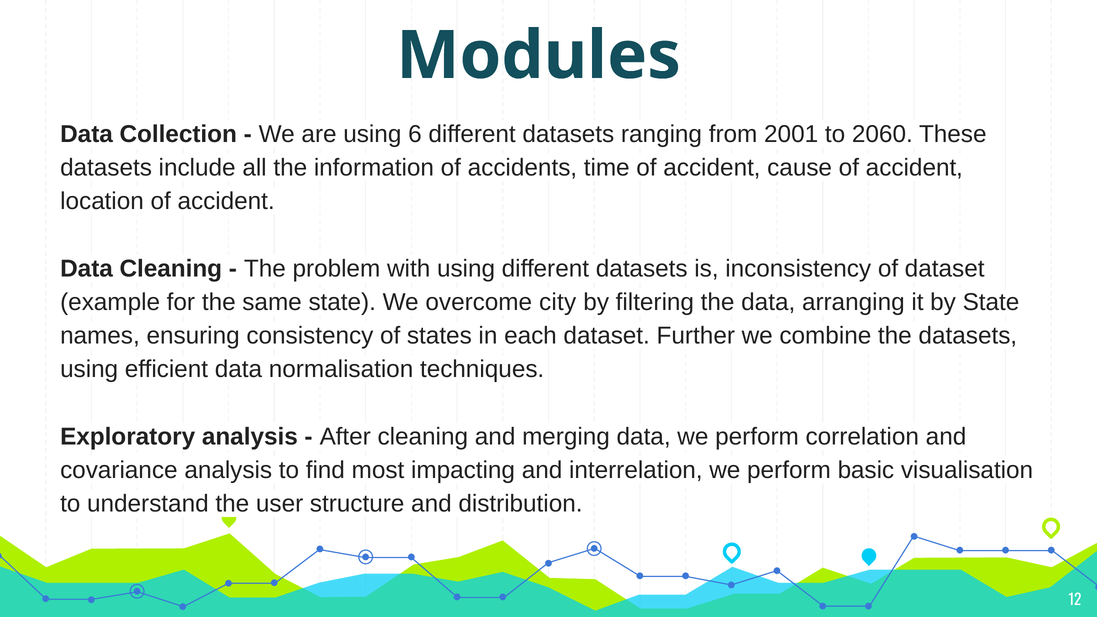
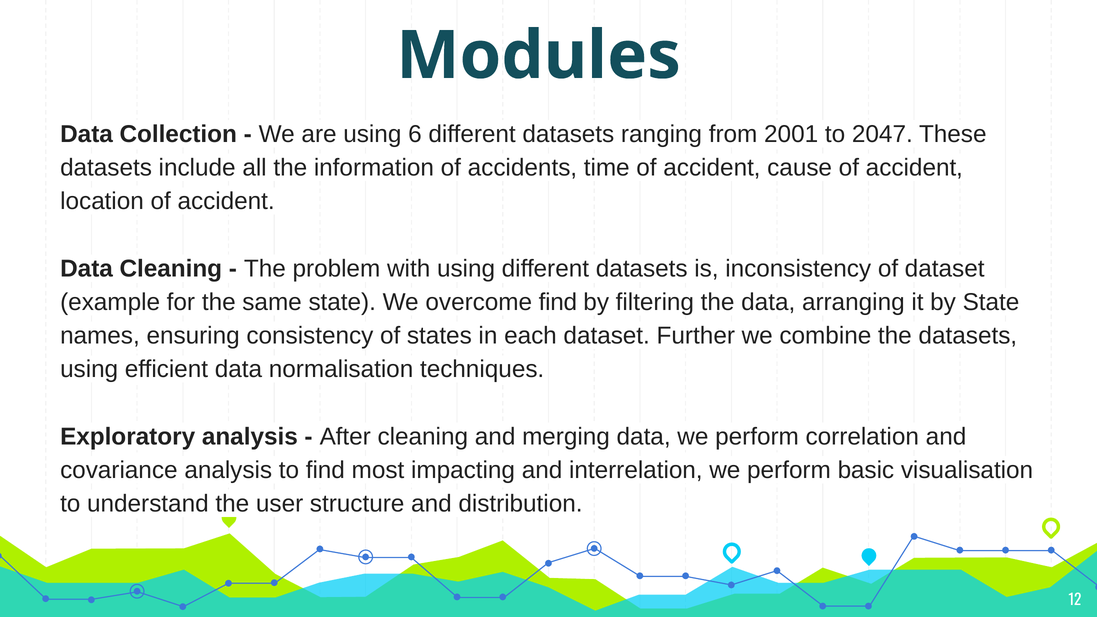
2060: 2060 -> 2047 (882, 134)
overcome city: city -> find (558, 302)
